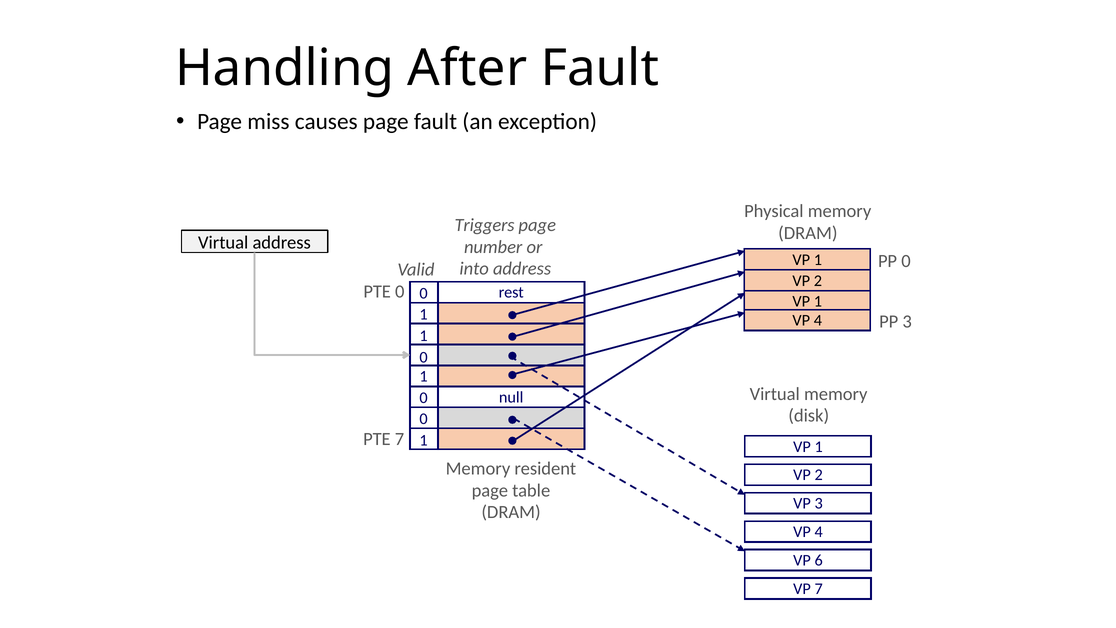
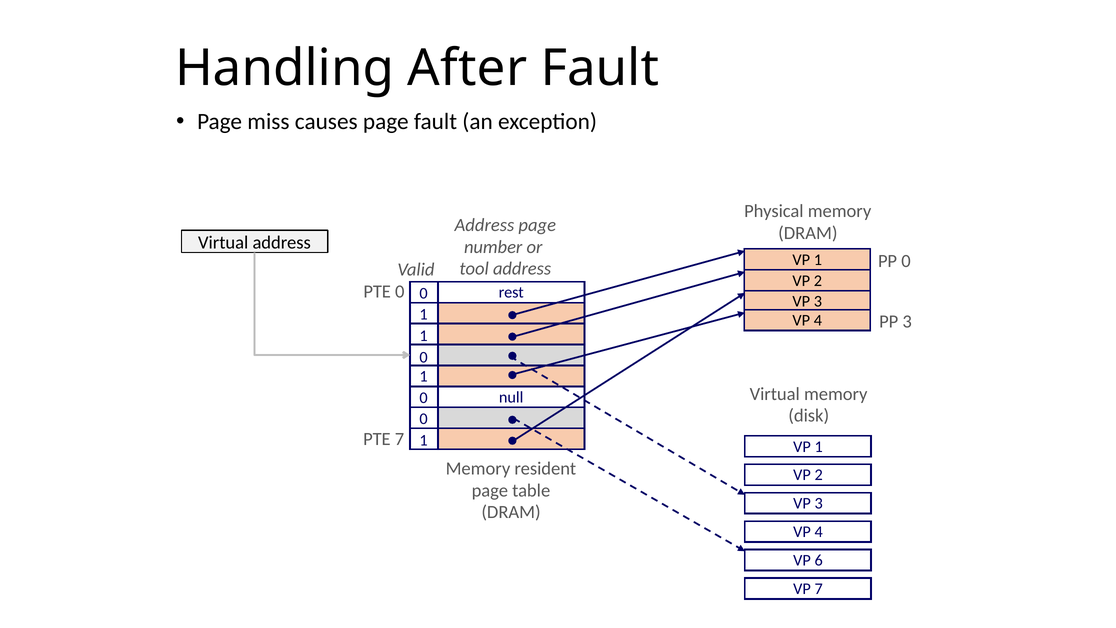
Triggers: Triggers -> Address (484, 225)
into: into -> tool (474, 269)
1: 1 -> 3 (818, 301)
